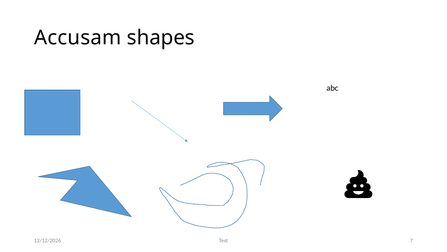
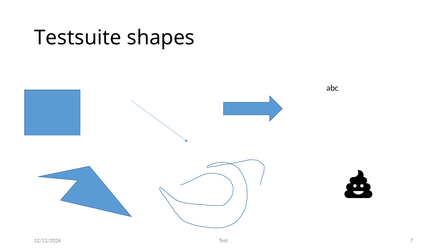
Accusam: Accusam -> Testsuite (78, 38)
